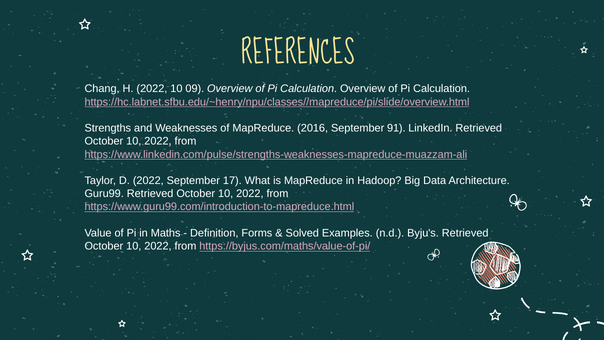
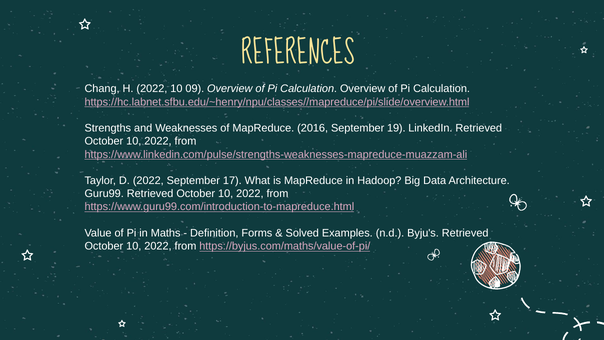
91: 91 -> 19 (396, 128)
